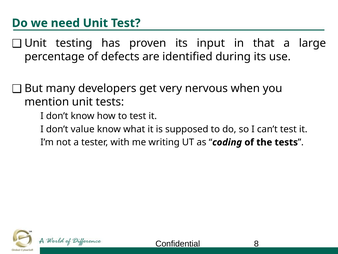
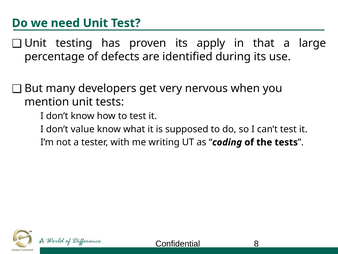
input: input -> apply (211, 43)
